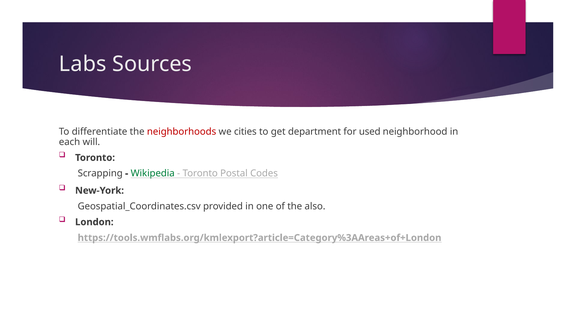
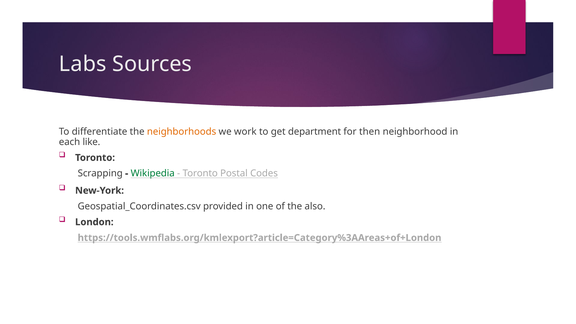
neighborhoods colour: red -> orange (182, 132)
cities: cities -> work (245, 132)
used: used -> then (370, 132)
will: will -> like (91, 142)
